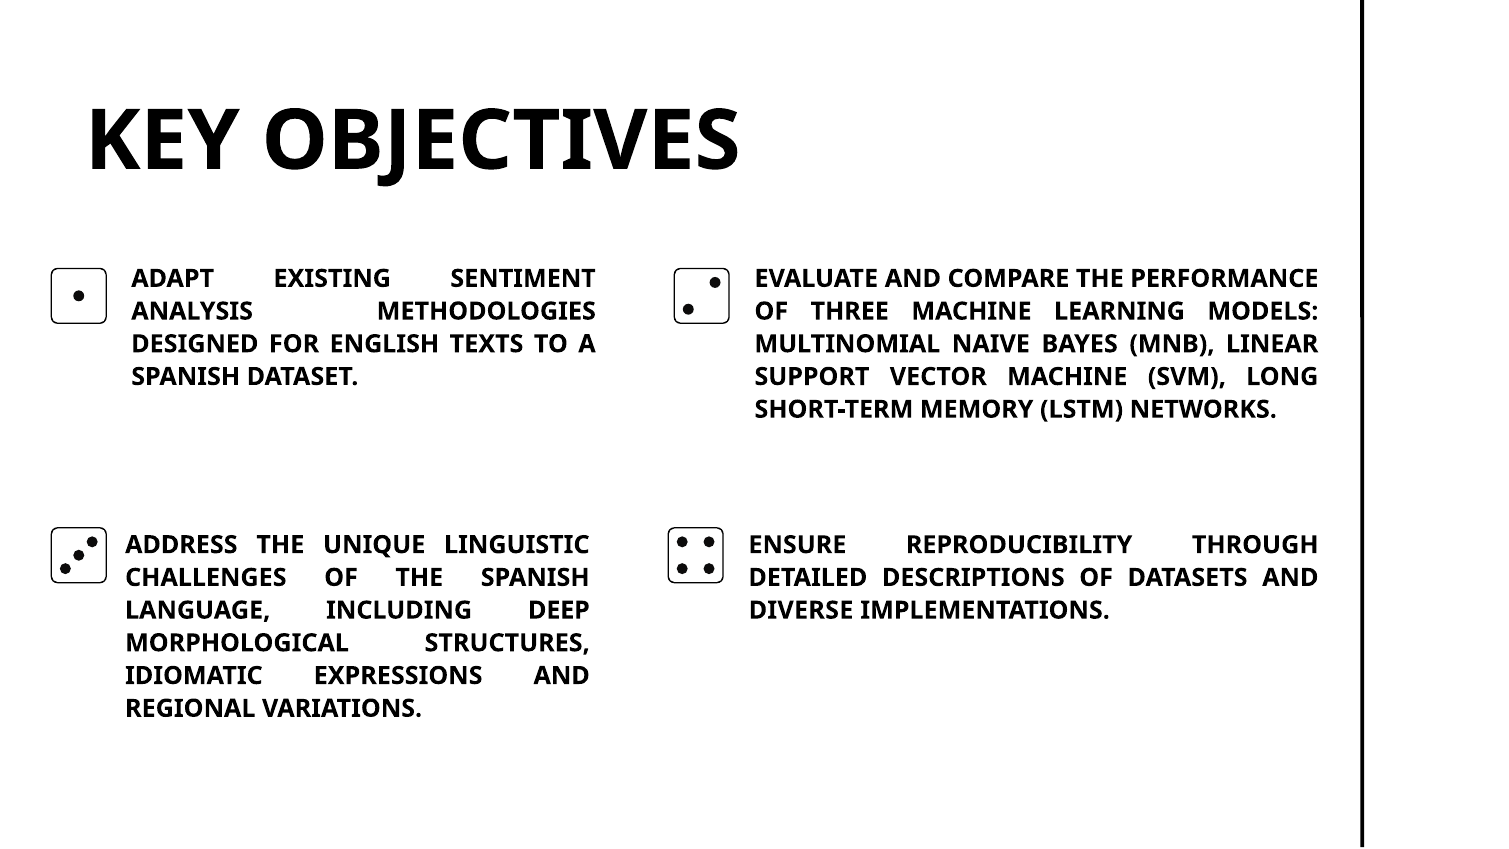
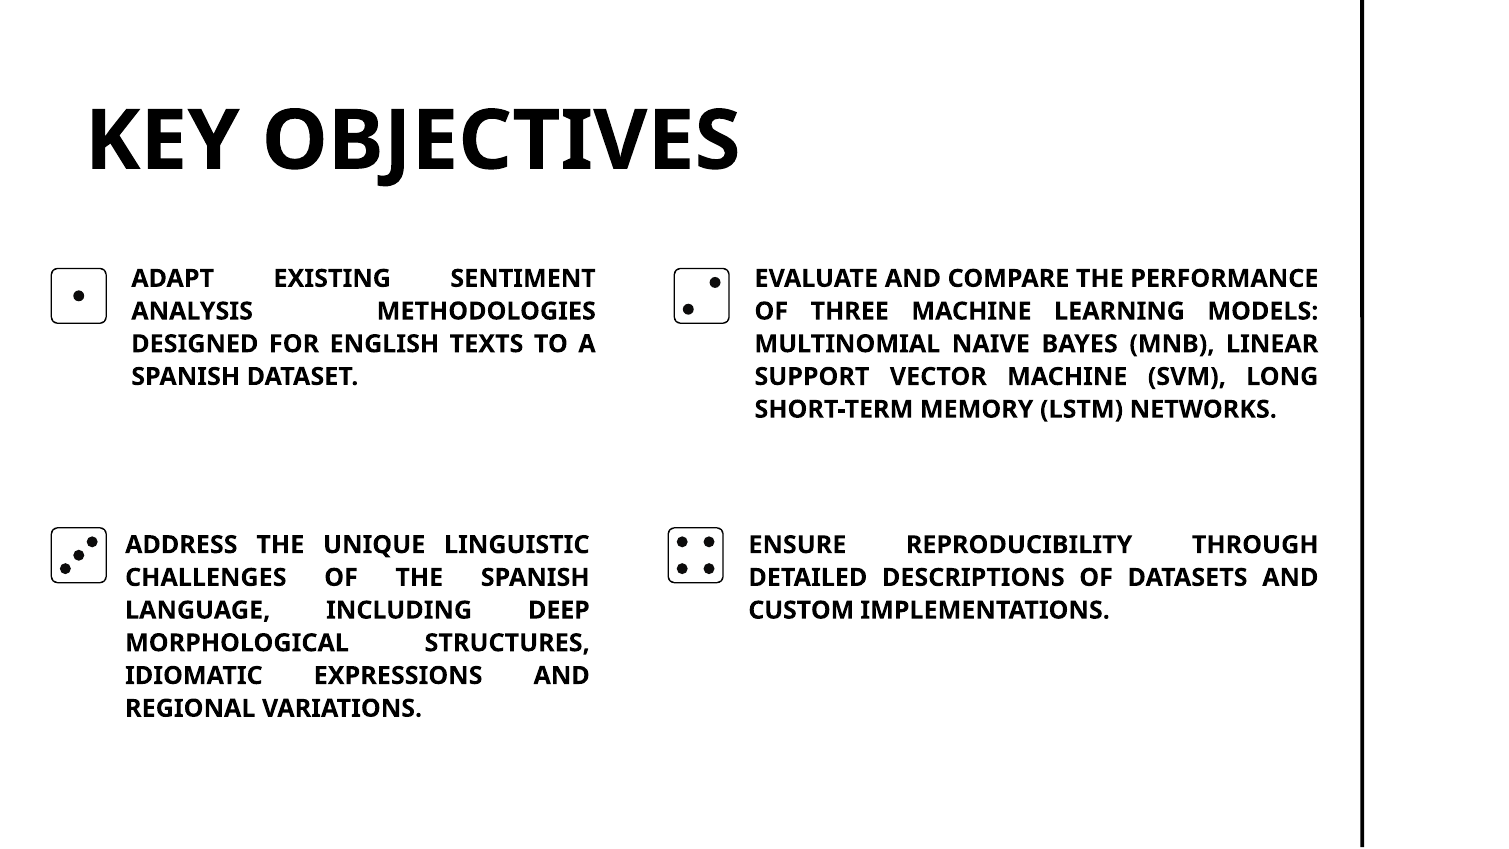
DIVERSE: DIVERSE -> CUSTOM (801, 610)
